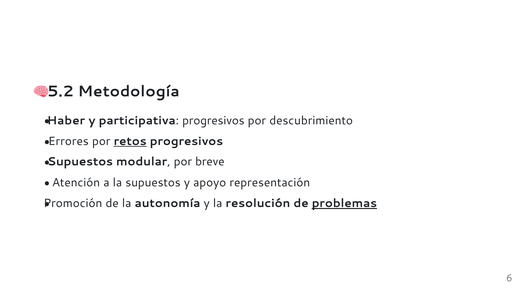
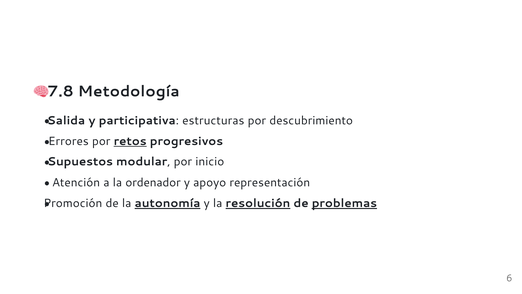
5.2: 5.2 -> 7.8 (61, 91)
Haber: Haber -> Salida (66, 120)
participativa progresivos: progresivos -> estructuras (213, 120)
breve: breve -> inicio (210, 162)
la supuestos: supuestos -> ordenador (153, 182)
autonomía underline: none -> present (168, 203)
resolución underline: none -> present (258, 203)
